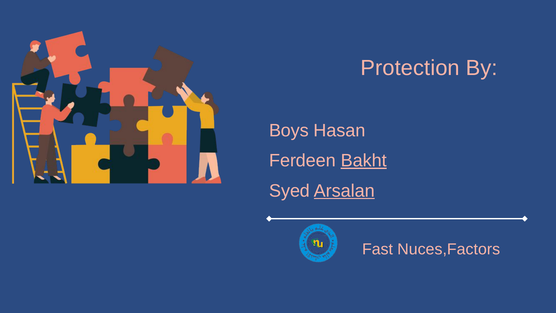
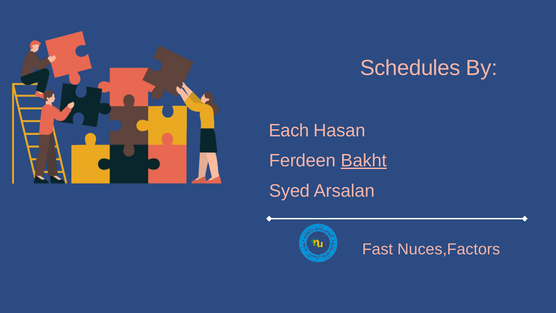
Protection: Protection -> Schedules (410, 68)
Boys: Boys -> Each (289, 130)
Arsalan underline: present -> none (344, 191)
